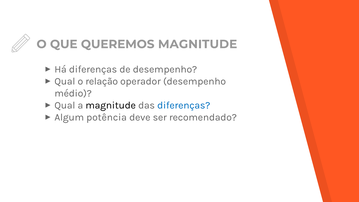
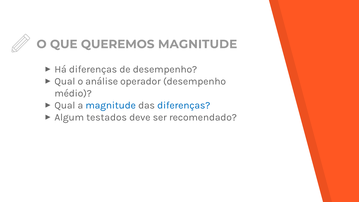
relação: relação -> análise (102, 81)
magnitude colour: black -> blue (111, 105)
potência: potência -> testados (107, 117)
